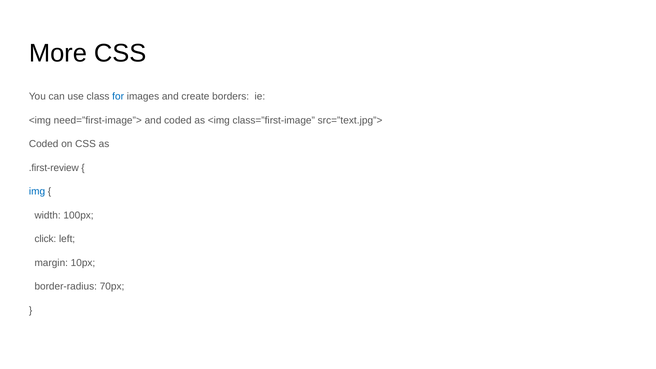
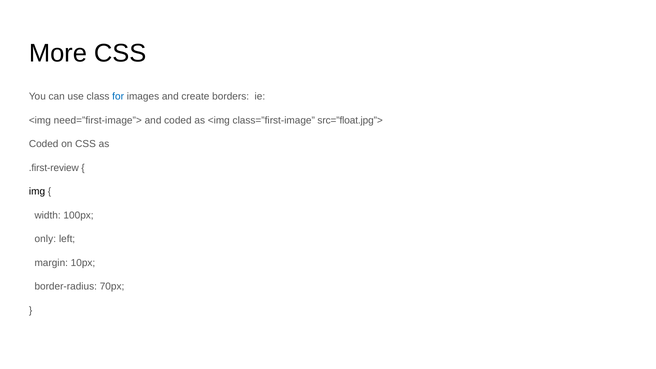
src=”text.jpg”>: src=”text.jpg”> -> src=”float.jpg”> (350, 120)
img colour: blue -> black (37, 192)
click: click -> only (45, 239)
